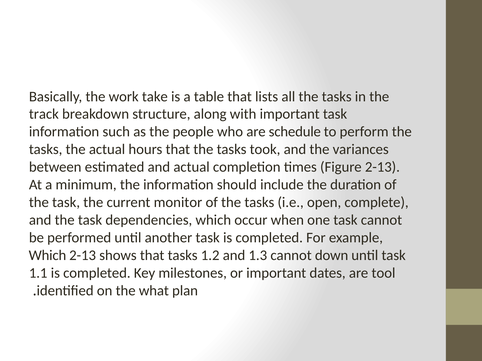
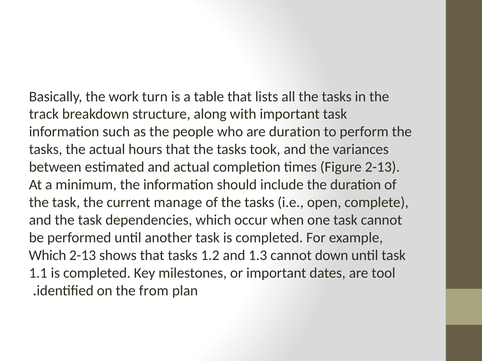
take: take -> turn (155, 97)
are schedule: schedule -> duration (295, 132)
monitor: monitor -> manage (178, 203)
what: what -> from (154, 291)
